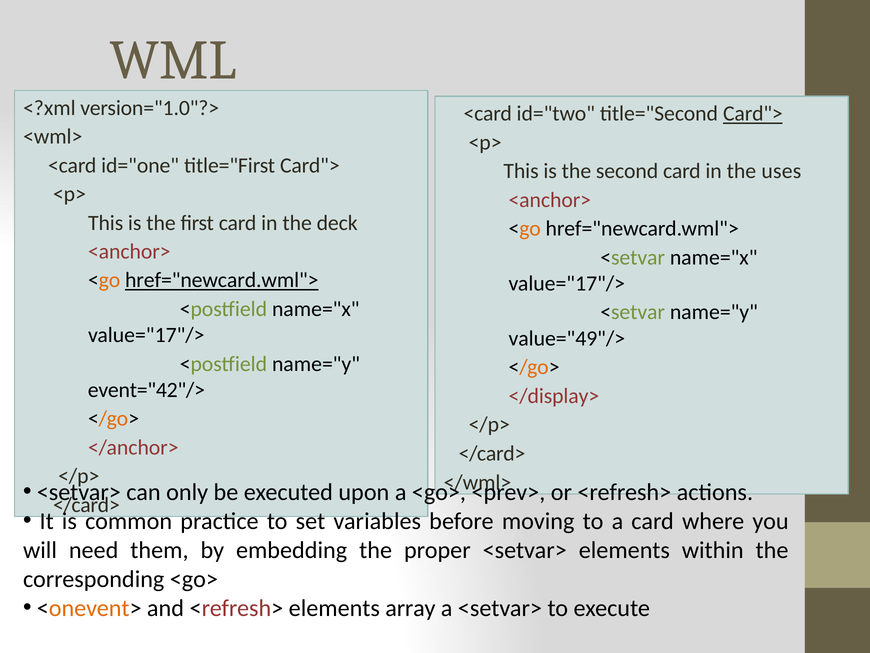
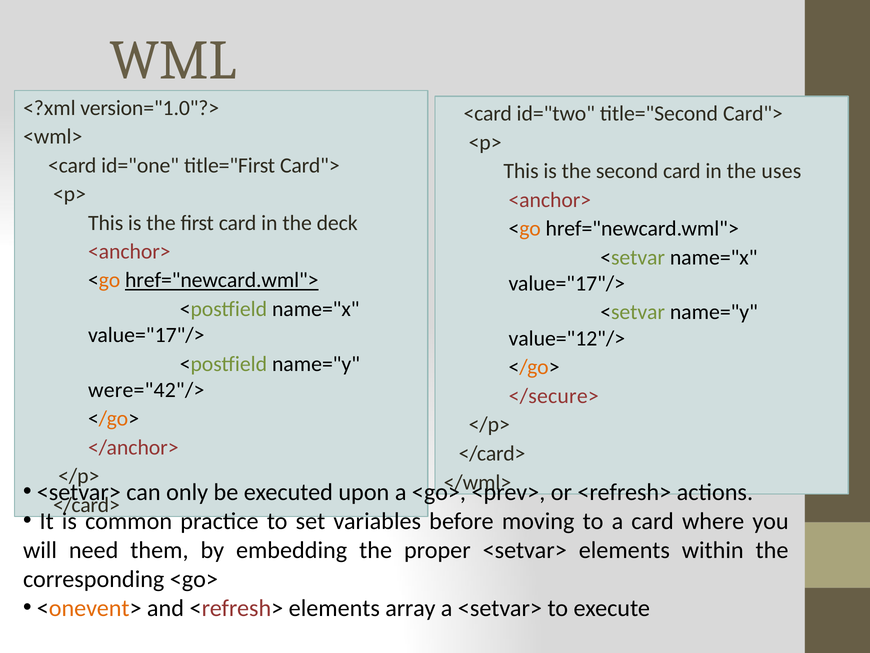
Card"> underline: present -> none (753, 114)
value="49"/>: value="49"/> -> value="12"/> (567, 338)
event="42"/>: event="42"/> -> were="42"/> (146, 390)
</display>: </display> -> </secure> (554, 396)
